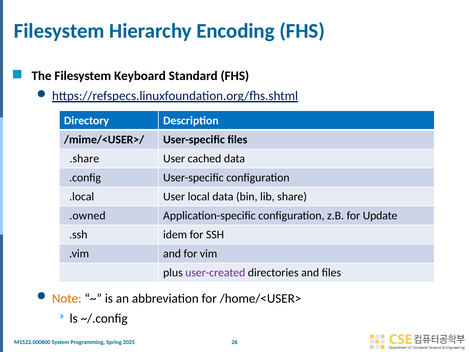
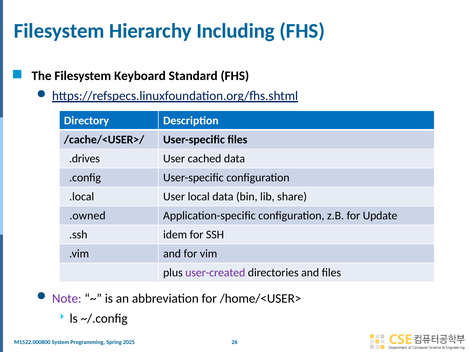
Encoding: Encoding -> Including (236, 31)
/mime/<USER>/: /mime/<USER>/ -> /cache/<USER>/ (104, 139)
.share: .share -> .drives (84, 158)
Note colour: orange -> purple (67, 298)
